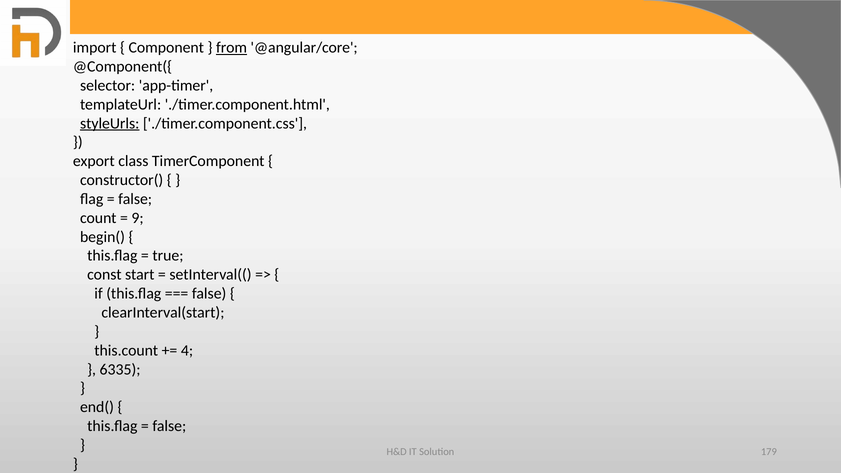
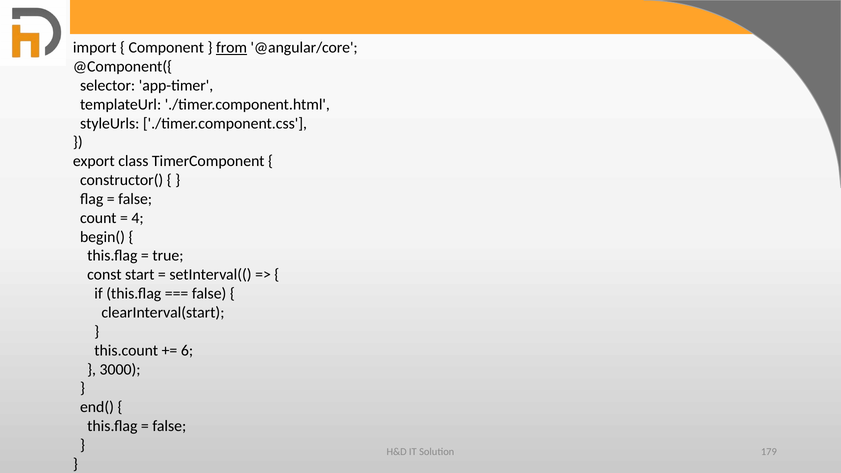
styleUrls underline: present -> none (110, 123)
9: 9 -> 4 (138, 218)
4: 4 -> 6 (187, 350)
6335: 6335 -> 3000 (120, 369)
